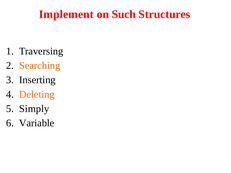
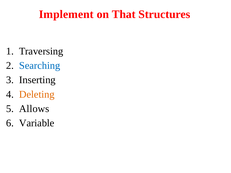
Such: Such -> That (124, 14)
Searching colour: orange -> blue (40, 66)
Simply: Simply -> Allows (34, 109)
